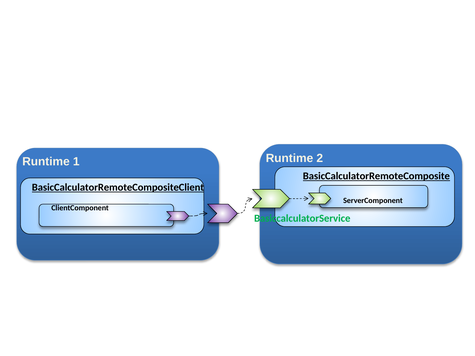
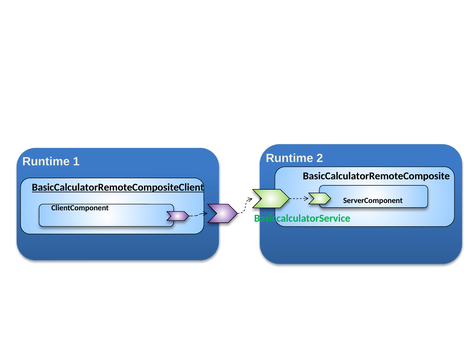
BasicCalculatorRemoteComposite underline: present -> none (376, 176)
